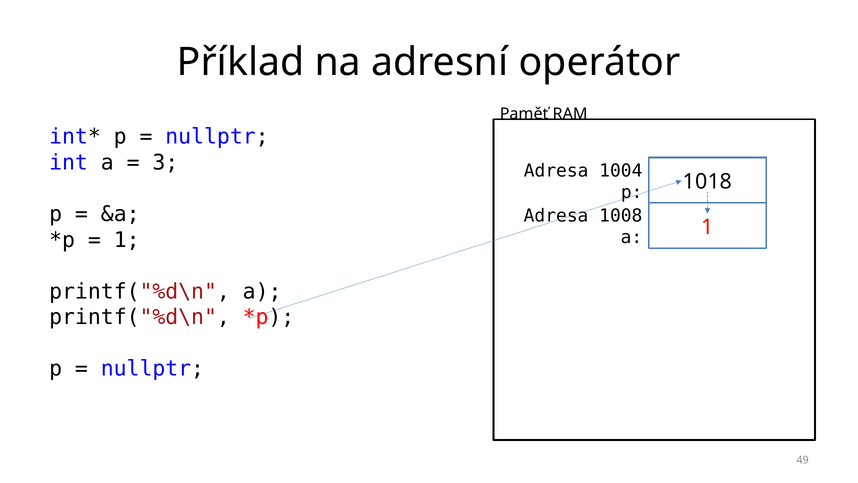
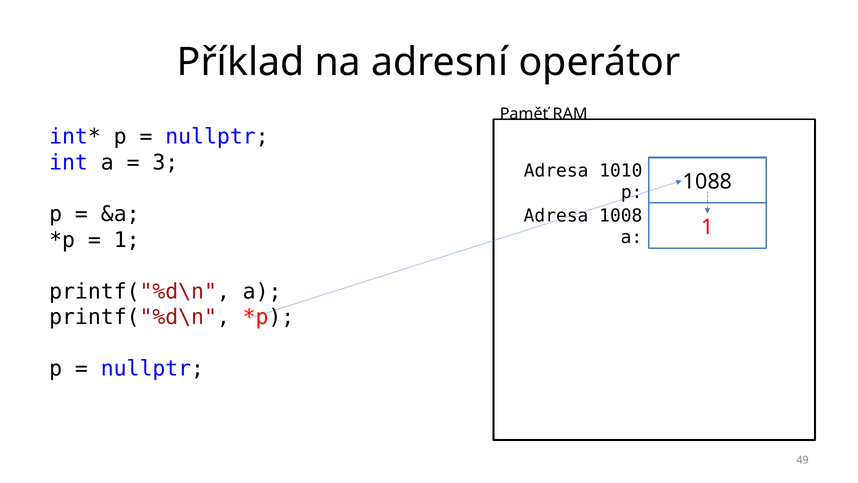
1004: 1004 -> 1010 (621, 171)
1018: 1018 -> 1088 (708, 182)
